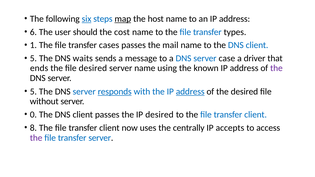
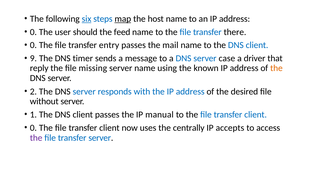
6: 6 -> 0 (33, 32)
cost: cost -> feed (122, 32)
types: types -> there (235, 32)
1: 1 -> 0 (33, 45)
cases: cases -> entry (109, 45)
5: 5 -> 9 (33, 58)
waits: waits -> timer (83, 58)
ends: ends -> reply (39, 68)
file desired: desired -> missing (93, 68)
the colour: purple -> orange (276, 68)
5: 5 -> 2 (33, 92)
responds underline: present -> none (115, 92)
address underline: present -> none (190, 92)
0: 0 -> 1 (33, 115)
IP desired: desired -> manual (159, 115)
8: 8 -> 0 (33, 128)
